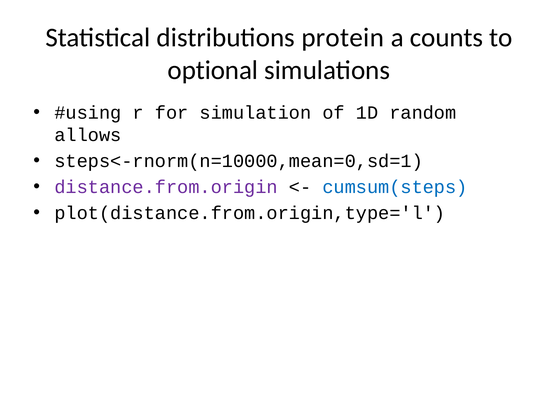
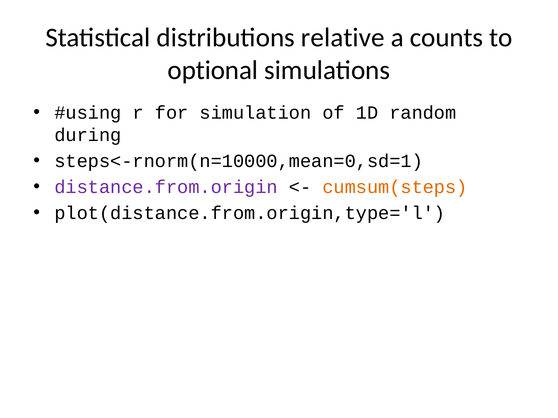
protein: protein -> relative (343, 38)
allows: allows -> during (88, 135)
cumsum(steps colour: blue -> orange (395, 187)
